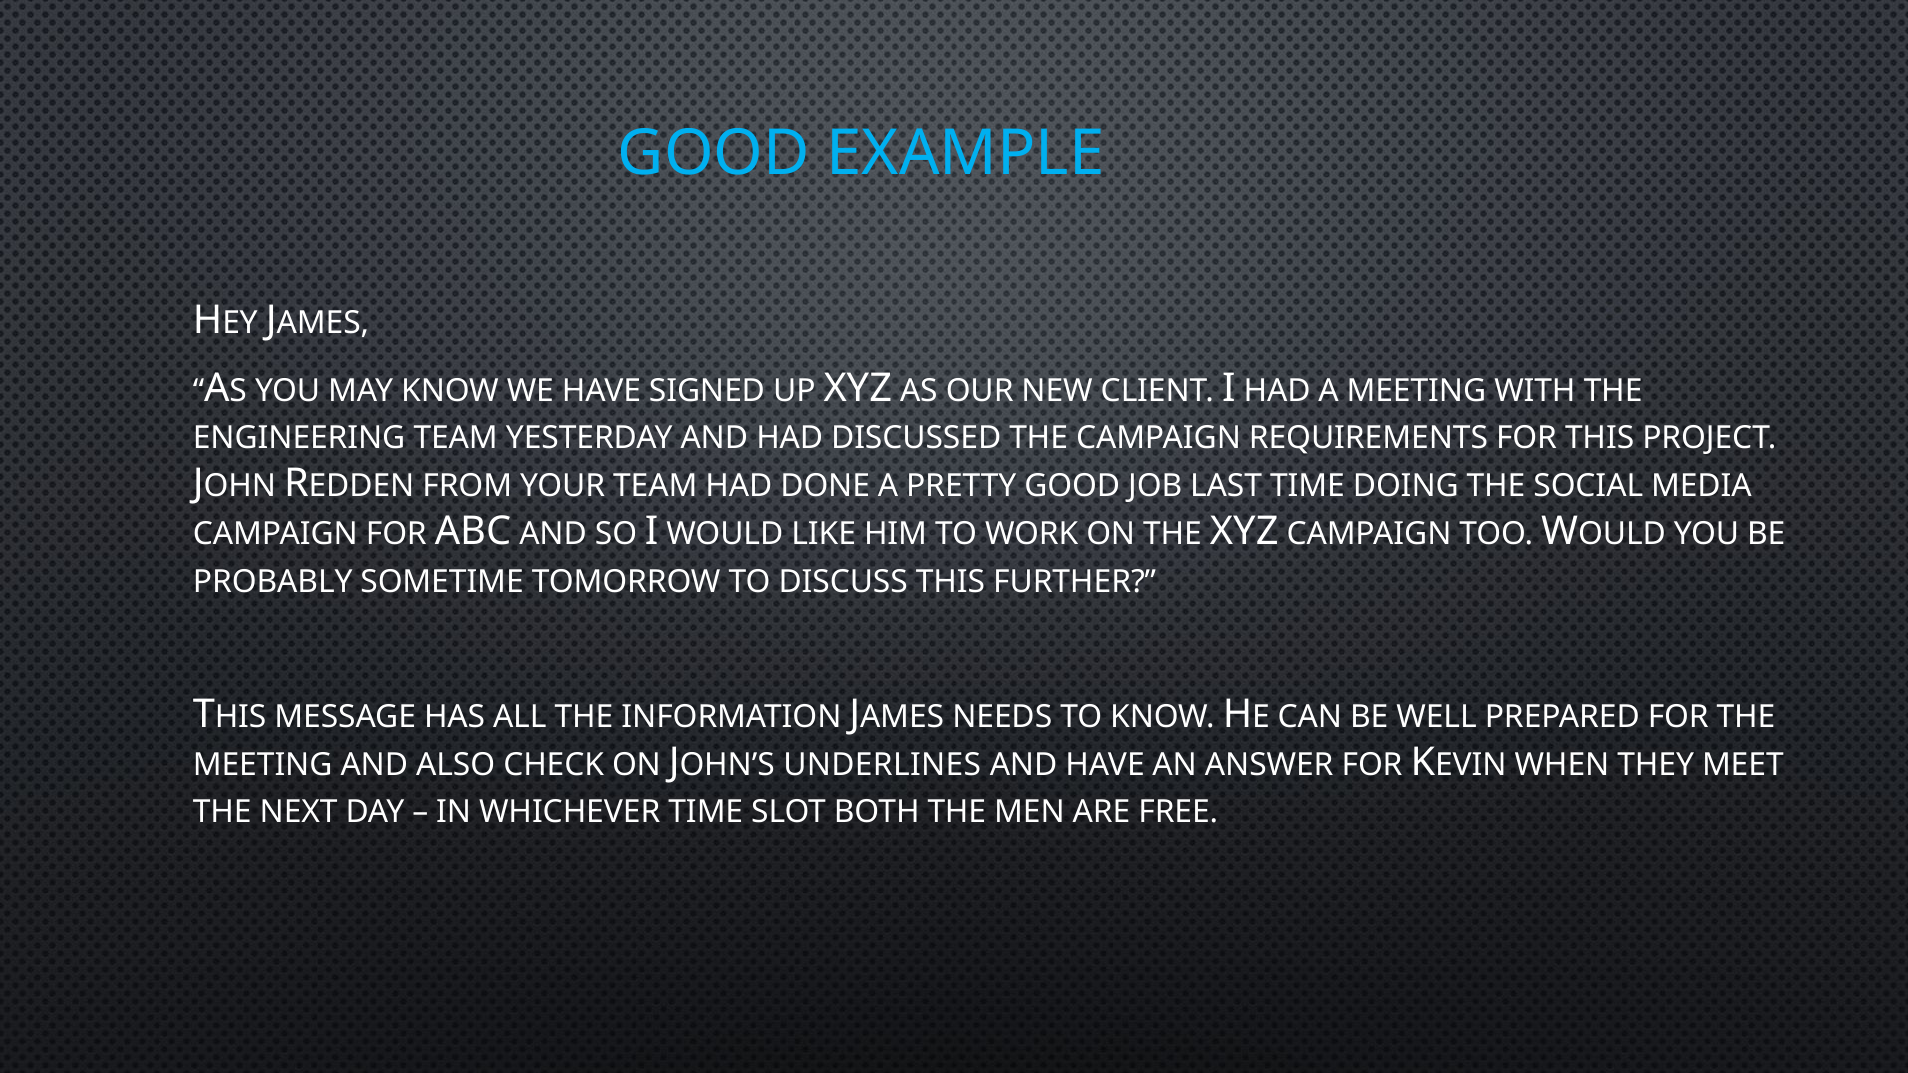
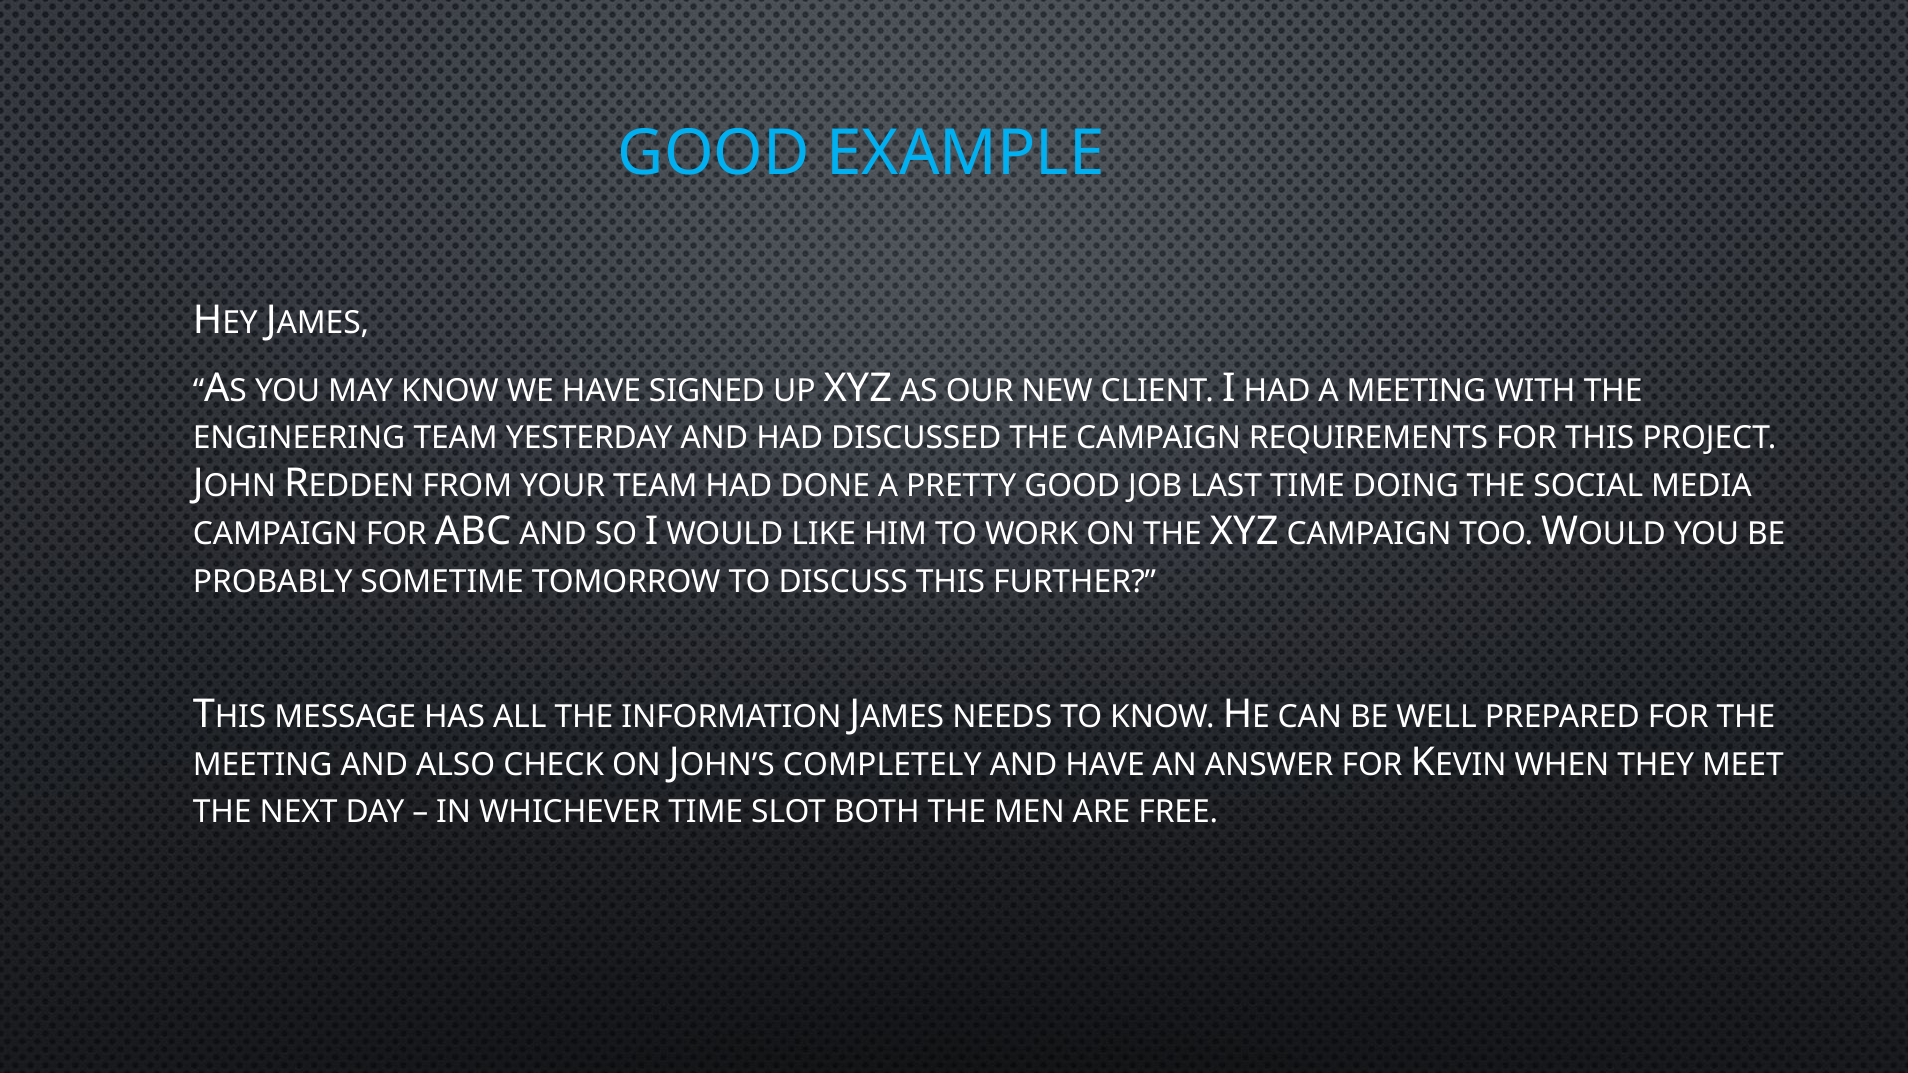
UNDERLINES: UNDERLINES -> COMPLETELY (882, 765)
